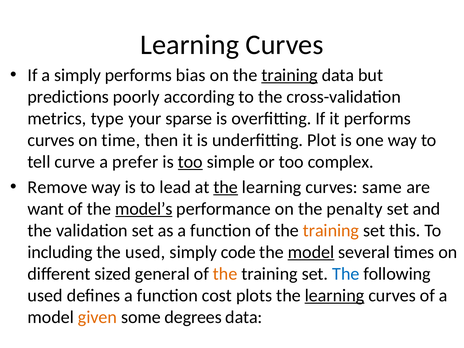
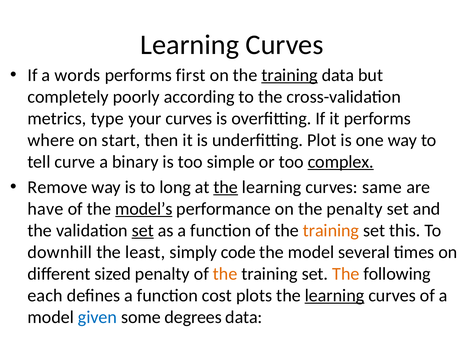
a simply: simply -> words (77, 75)
bias: bias -> first (191, 75)
predictions: predictions -> completely (68, 97)
your sparse: sparse -> curves (189, 118)
curves: curves -> where (51, 140)
time: time -> start (121, 140)
prefer: prefer -> binary (135, 162)
too underline: present -> none (190, 162)
complex underline: none -> present (341, 162)
lead: lead -> long (175, 187)
want: want -> have (45, 209)
set underline: none -> present (143, 230)
including: including -> downhill (60, 252)
the used: used -> least (145, 252)
model underline: present -> none (311, 252)
sized general: general -> penalty (162, 274)
The colour: blue -> orange (346, 274)
used: used -> each (45, 295)
given colour: orange -> blue (97, 317)
